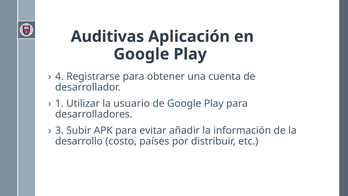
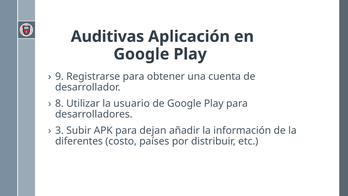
4: 4 -> 9 (59, 76)
1: 1 -> 8 (59, 103)
evitar: evitar -> dejan (153, 130)
desarrollo: desarrollo -> diferentes (79, 141)
